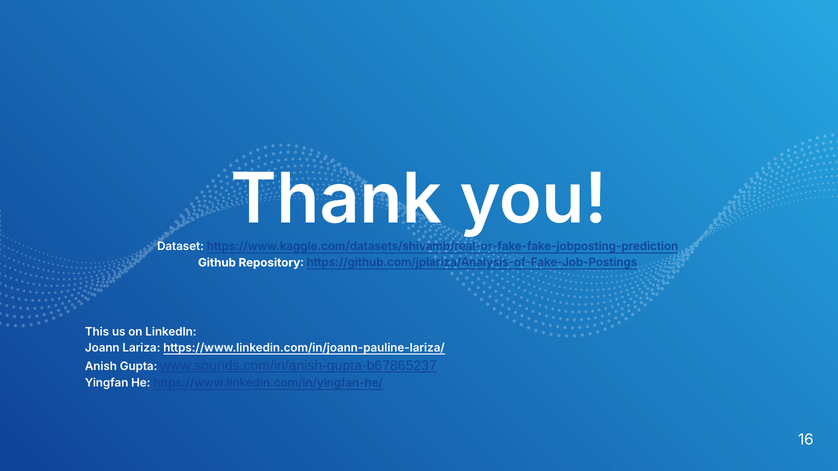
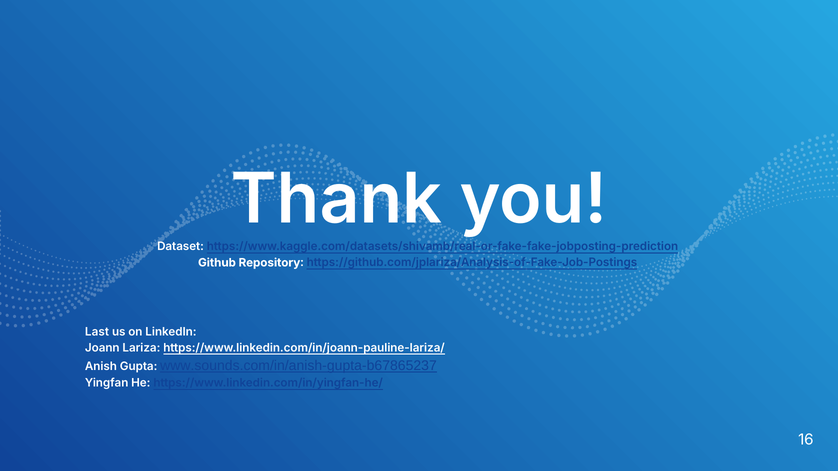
This: This -> Last (97, 332)
